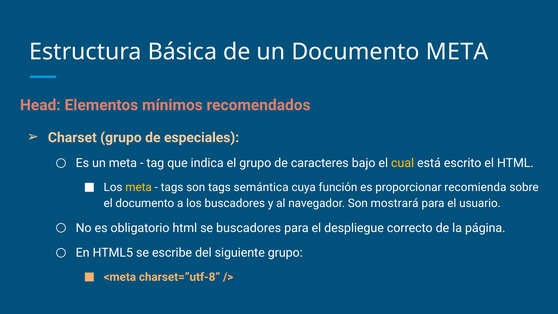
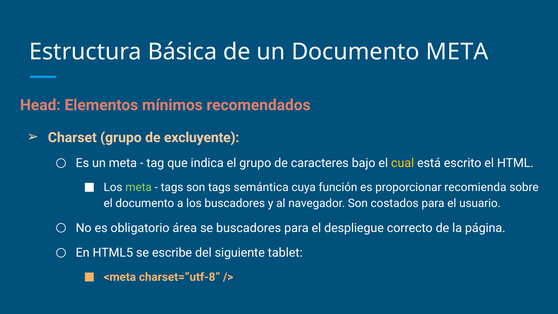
especiales: especiales -> excluyente (202, 137)
meta colour: yellow -> light green (139, 187)
mostrará: mostrará -> costados (395, 203)
obligatorio html: html -> área (185, 228)
siguiente grupo: grupo -> tablet (285, 253)
